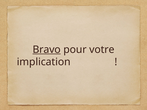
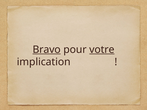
votre underline: none -> present (102, 50)
